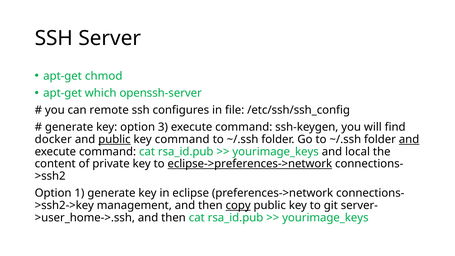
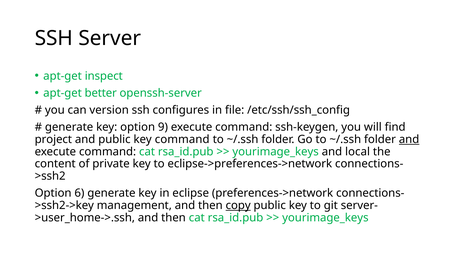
chmod: chmod -> inspect (104, 76)
which: which -> better (101, 93)
remote: remote -> version (109, 110)
3: 3 -> 9 (163, 127)
docker: docker -> project (53, 139)
public underline: present -> none (114, 139)
eclipse->preferences->network underline: present -> none (250, 164)
1: 1 -> 6 (79, 193)
